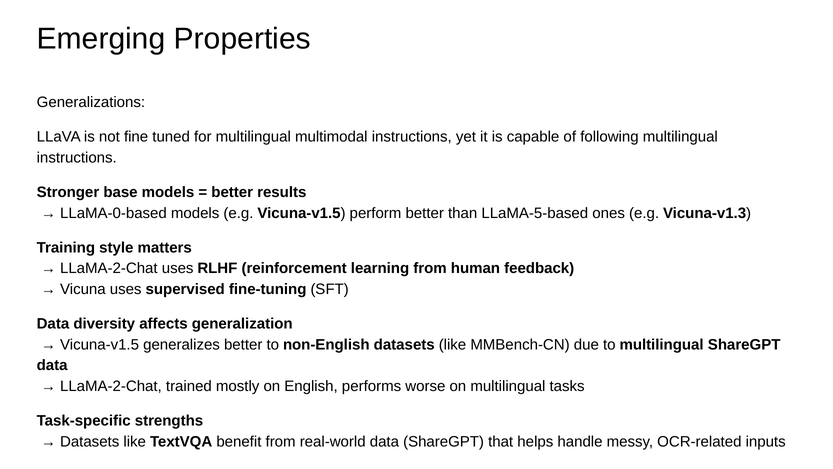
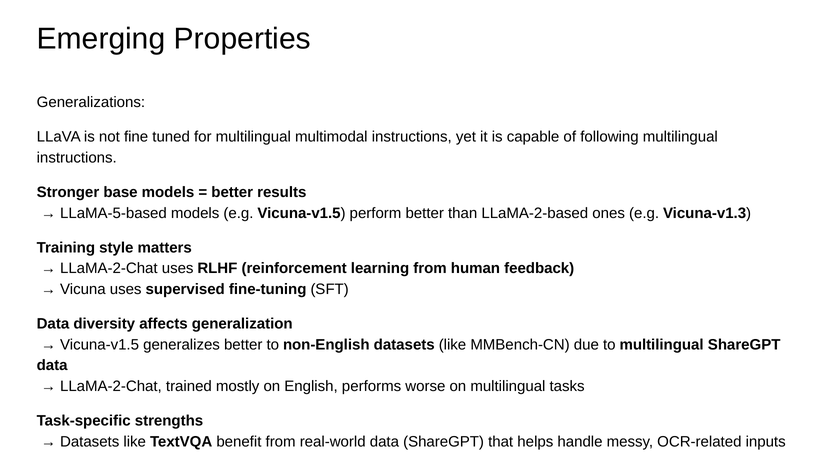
LLaMA-0-based: LLaMA-0-based -> LLaMA-5-based (113, 213)
LLaMA-5-based: LLaMA-5-based -> LLaMA-2-based (535, 213)
